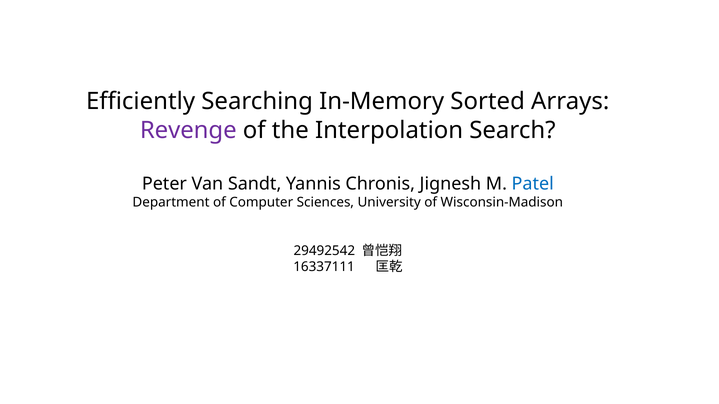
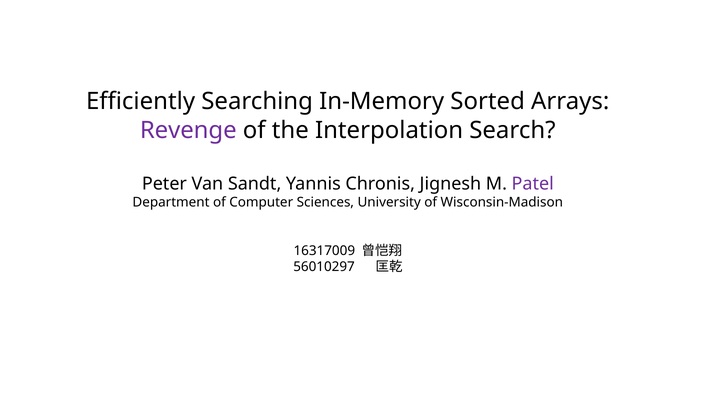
Patel colour: blue -> purple (533, 184)
29492542: 29492542 -> 16317009 (324, 251)
16337111: 16337111 -> 56010297 (324, 267)
